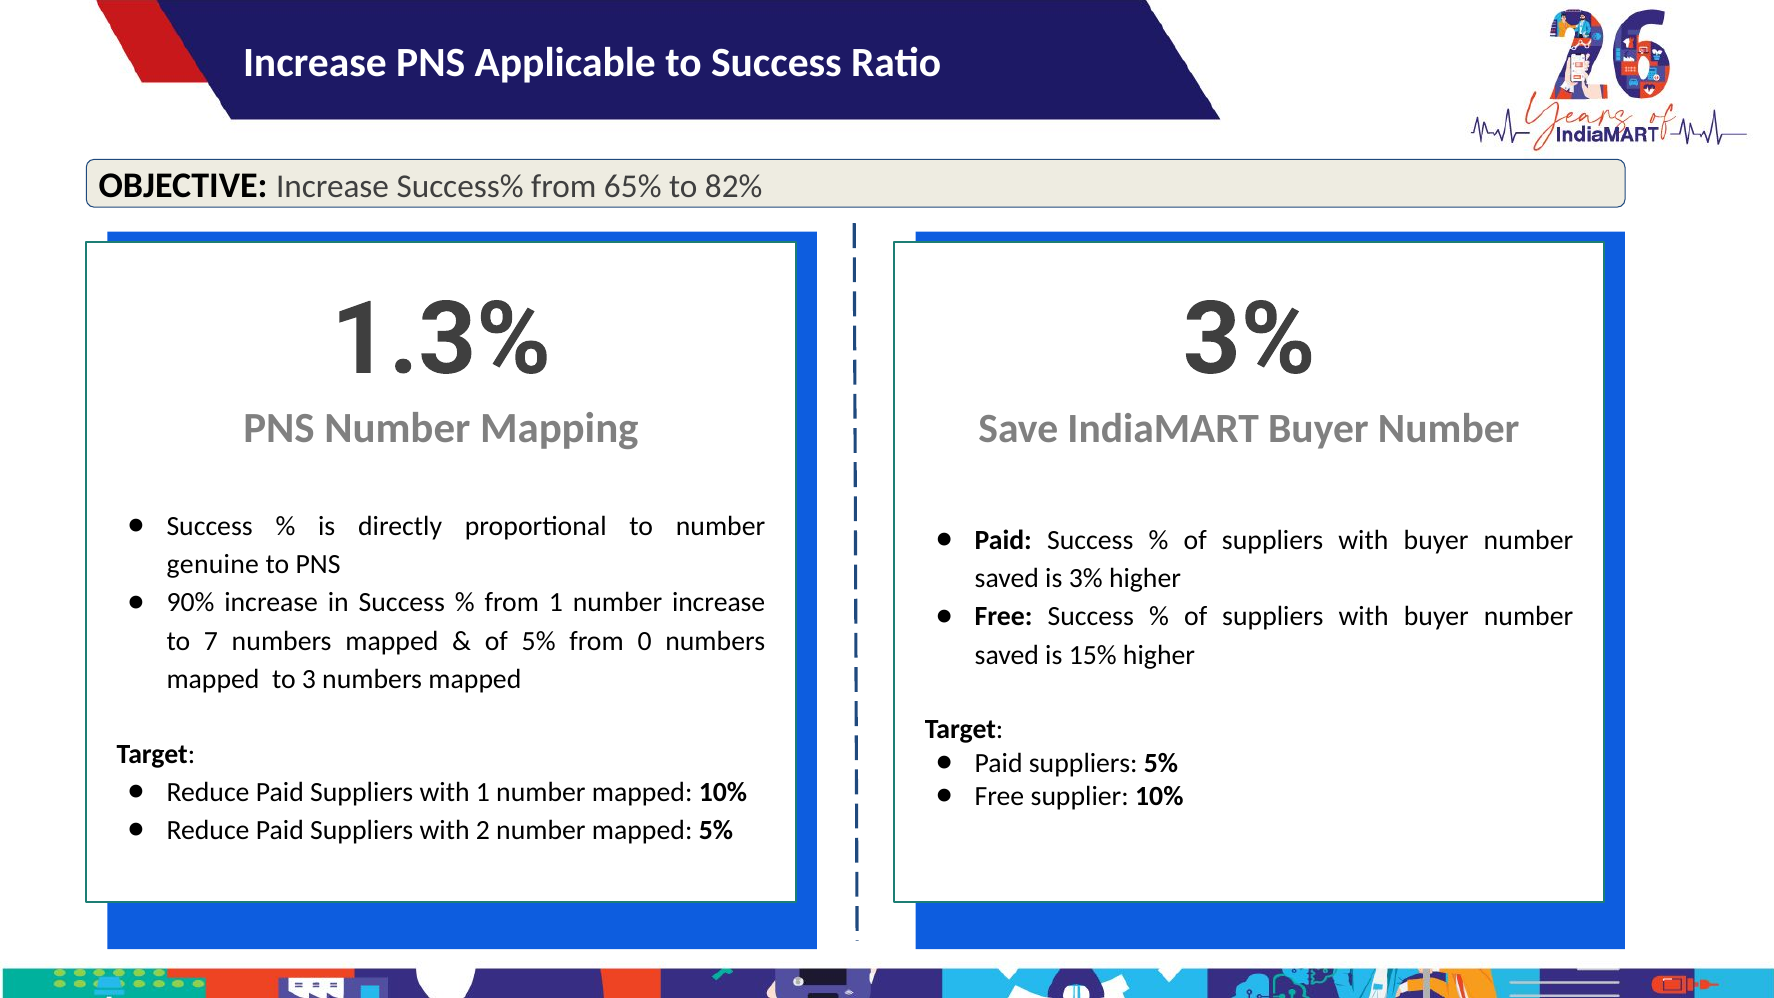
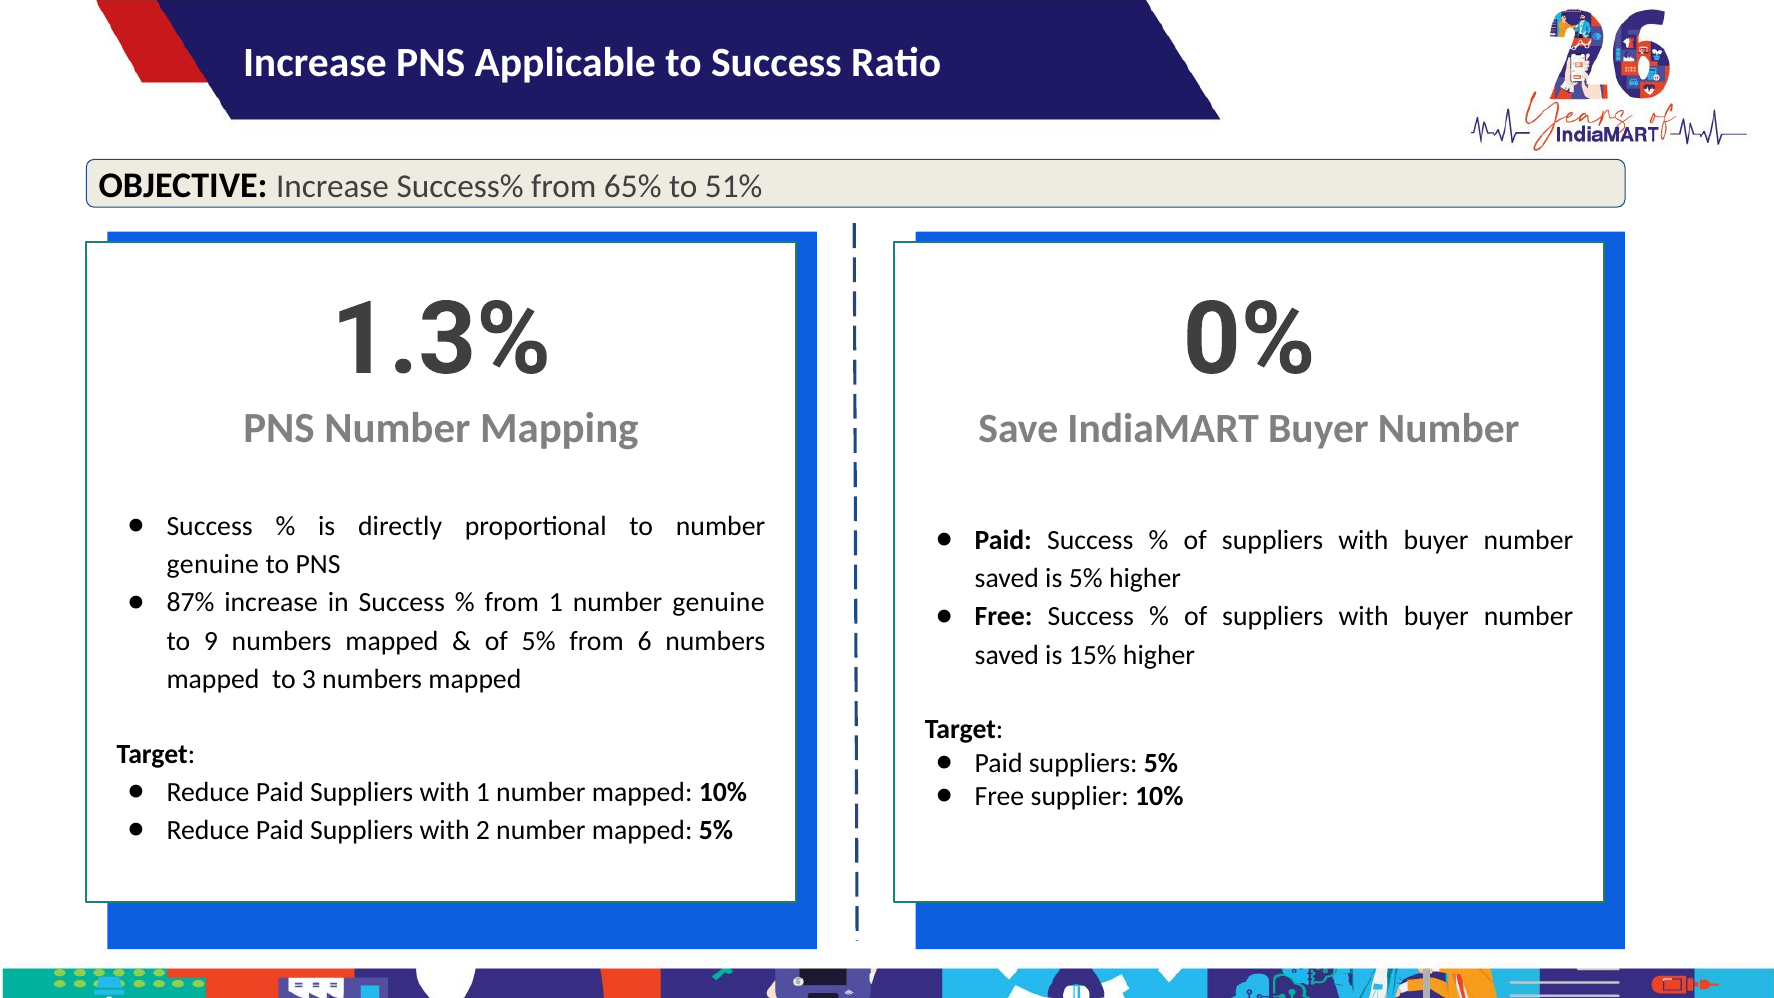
82%: 82% -> 51% (734, 187)
3%: 3% -> 0% (1249, 340)
is 3%: 3% -> 5% (1086, 578)
90%: 90% -> 87% (190, 603)
1 number increase: increase -> genuine (718, 603)
7: 7 -> 9 (211, 641)
0: 0 -> 6 (645, 641)
